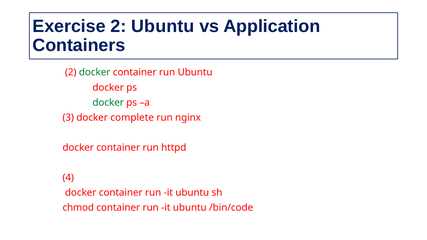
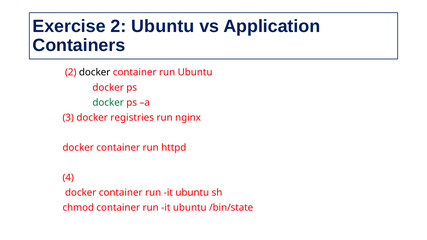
docker colour: green -> black (95, 72)
complete: complete -> registries (132, 118)
/bin/code: /bin/code -> /bin/state (231, 208)
